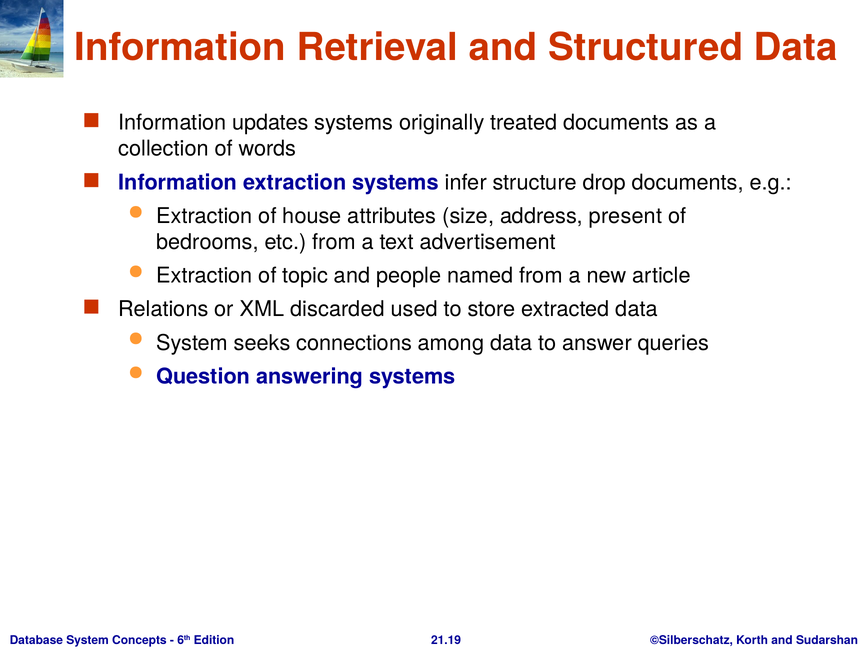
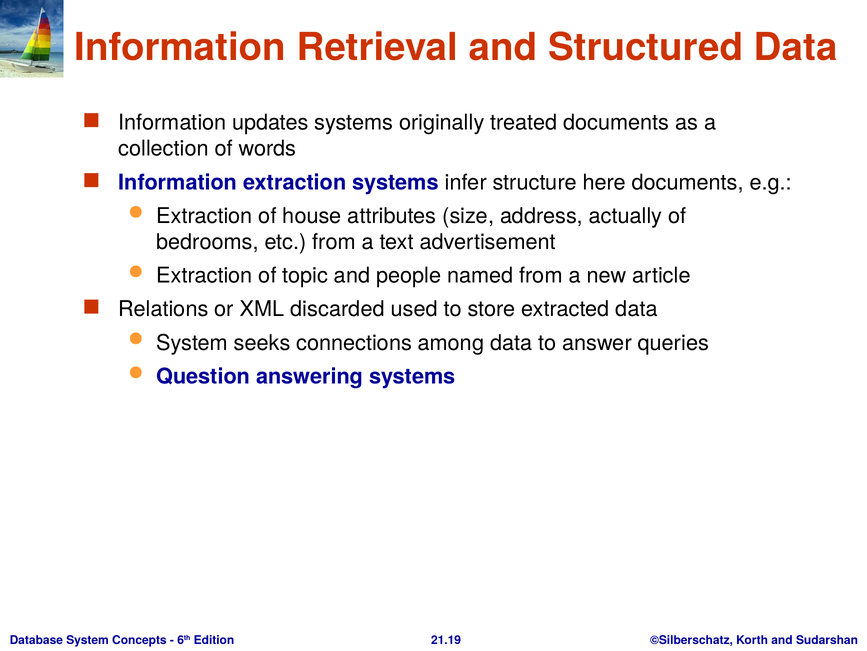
drop: drop -> here (604, 182)
present: present -> actually (626, 216)
